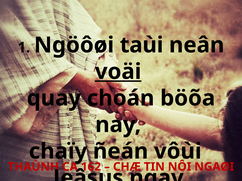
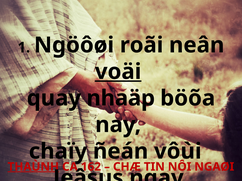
taùi: taùi -> roãi (142, 45)
choán: choán -> nhaäp (121, 98)
THAÙNH underline: none -> present (33, 167)
